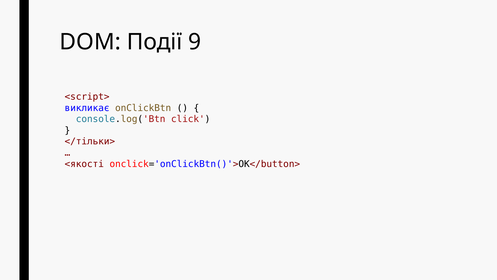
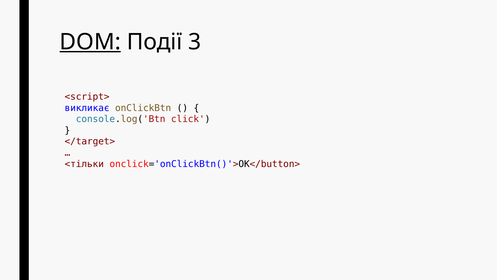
DOM underline: none -> present (90, 42)
9: 9 -> 3 (195, 42)
</тільки>: </тільки> -> </target> (90, 141)
<якості: <якості -> <тільки (84, 164)
